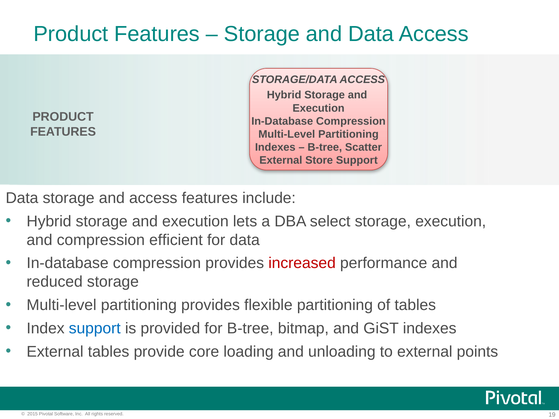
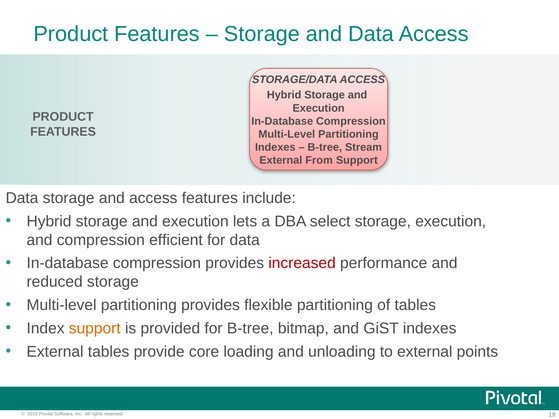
Scatter: Scatter -> Stream (364, 147)
Store: Store -> From (319, 160)
support colour: blue -> orange (95, 329)
